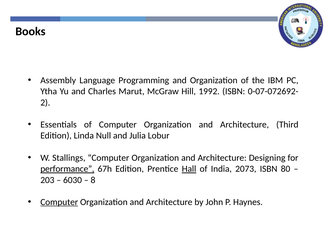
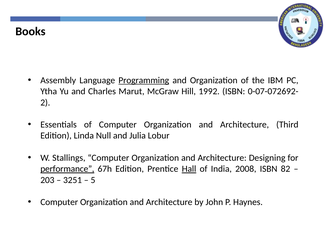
Programming underline: none -> present (144, 80)
2073: 2073 -> 2008 (246, 169)
80: 80 -> 82 (286, 169)
6030: 6030 -> 3251 (73, 180)
8: 8 -> 5 (93, 180)
Computer underline: present -> none (59, 202)
